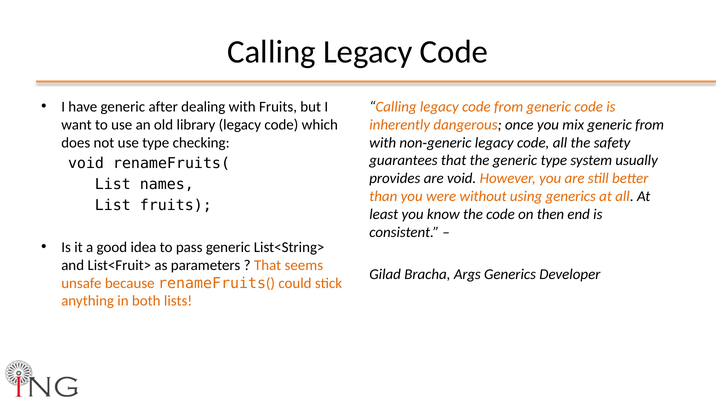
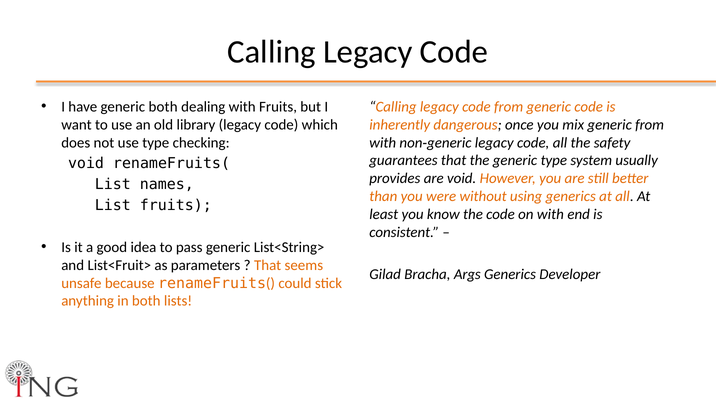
generic after: after -> both (163, 107)
on then: then -> with (550, 214)
